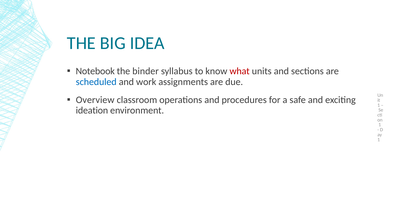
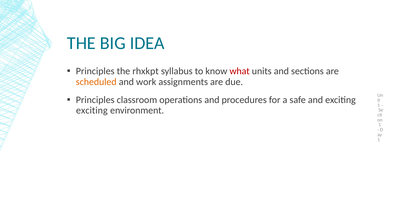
Notebook: Notebook -> Principles (95, 71)
binder: binder -> rhxkpt (146, 71)
scheduled colour: blue -> orange (96, 82)
Overview: Overview -> Principles (95, 100)
ideation: ideation -> exciting (92, 110)
